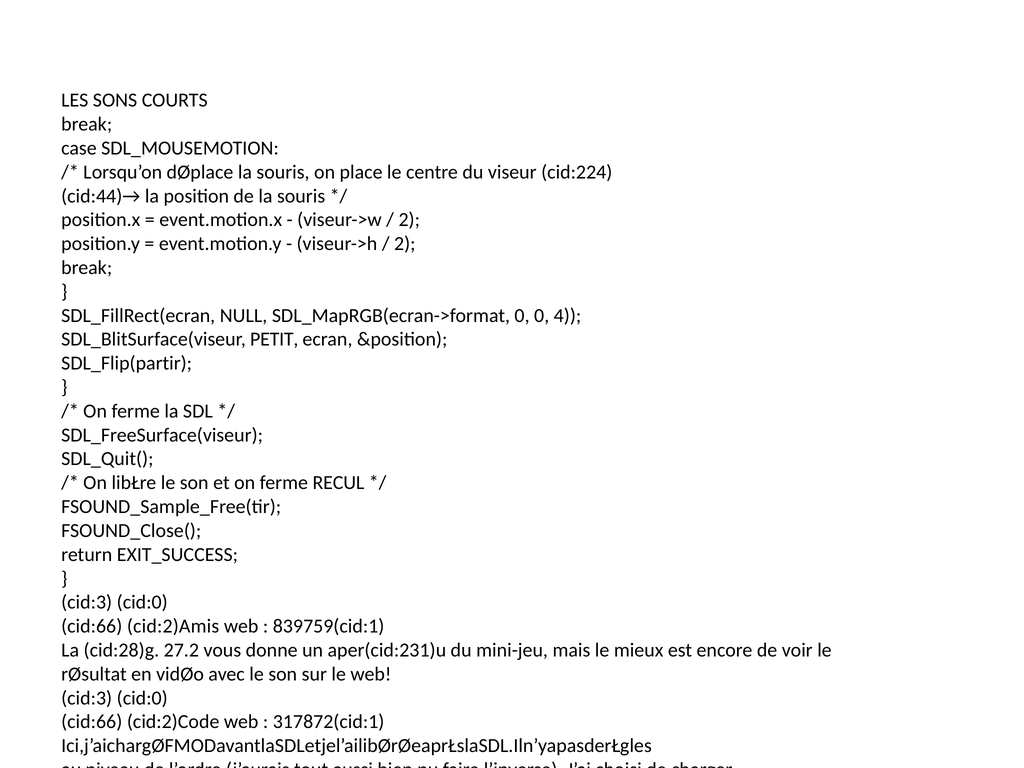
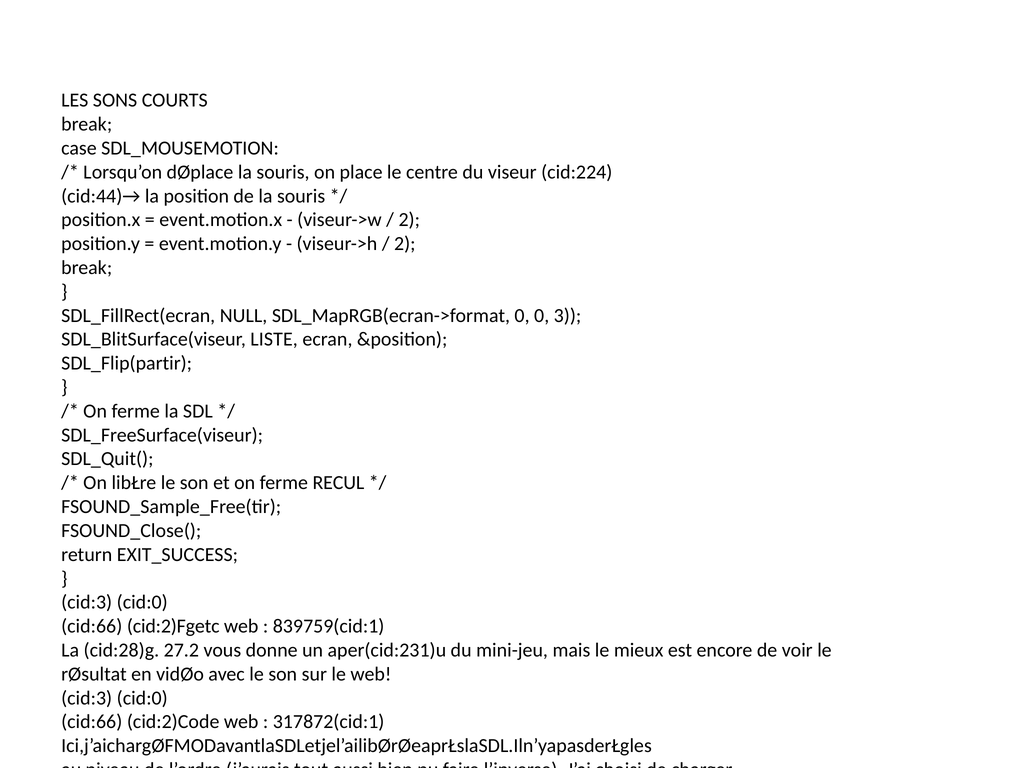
4: 4 -> 3 (567, 315)
PETIT: PETIT -> LISTE (274, 339)
cid:2)Amis: cid:2)Amis -> cid:2)Fgetc (173, 626)
